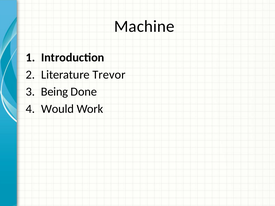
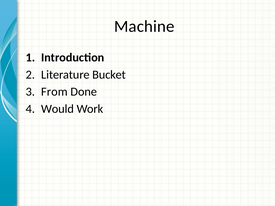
Trevor: Trevor -> Bucket (109, 75)
Being: Being -> From (54, 92)
